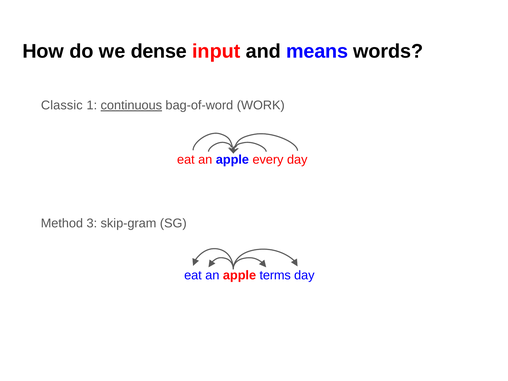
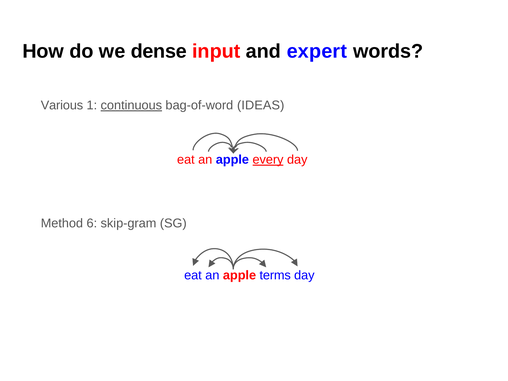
means: means -> expert (317, 51)
Classic: Classic -> Various (62, 105)
WORK: WORK -> IDEAS (261, 105)
every underline: none -> present (268, 160)
3: 3 -> 6 (92, 223)
